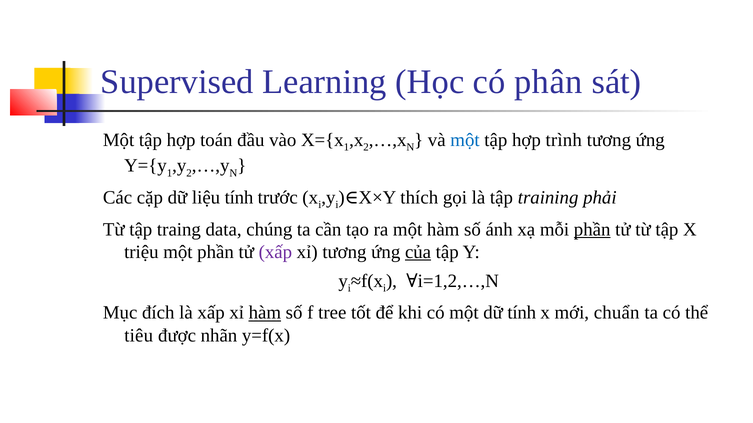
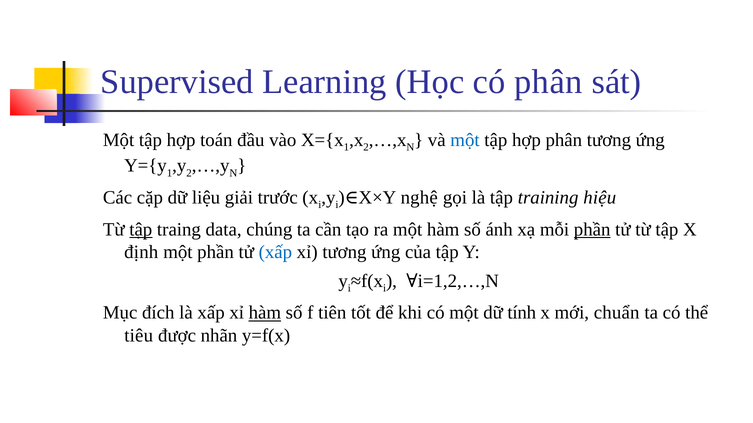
hợp trình: trình -> phân (564, 140)
liệu tính: tính -> giải (239, 198)
thích: thích -> nghệ (419, 198)
phải: phải -> hiệu (600, 198)
tập underline: none -> present (141, 230)
triệu: triệu -> định (141, 252)
xấp colour: purple -> blue (275, 252)
của underline: present -> none (418, 252)
tree: tree -> tiên (332, 313)
